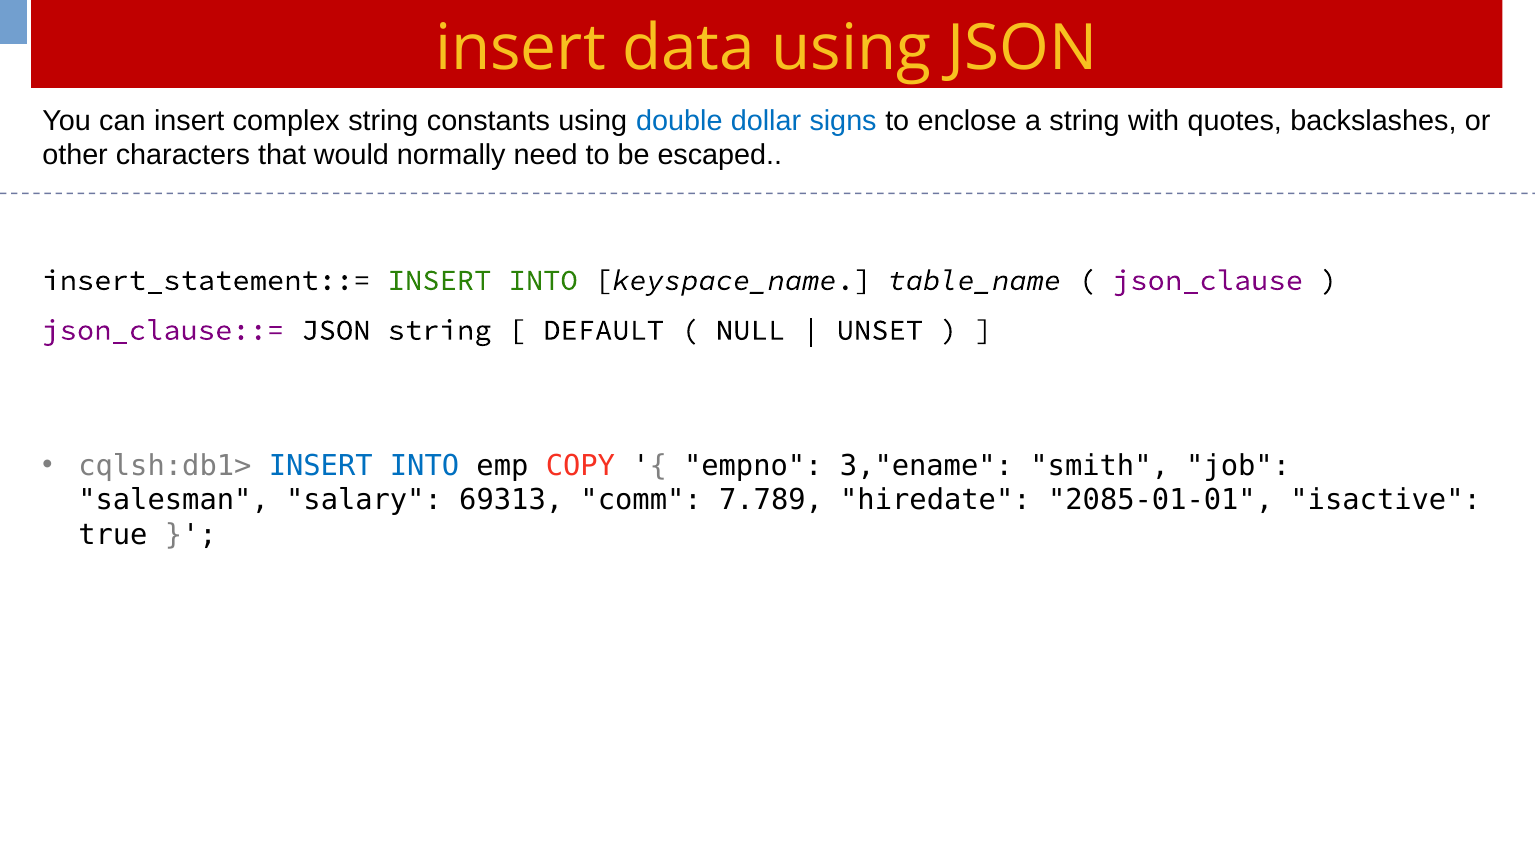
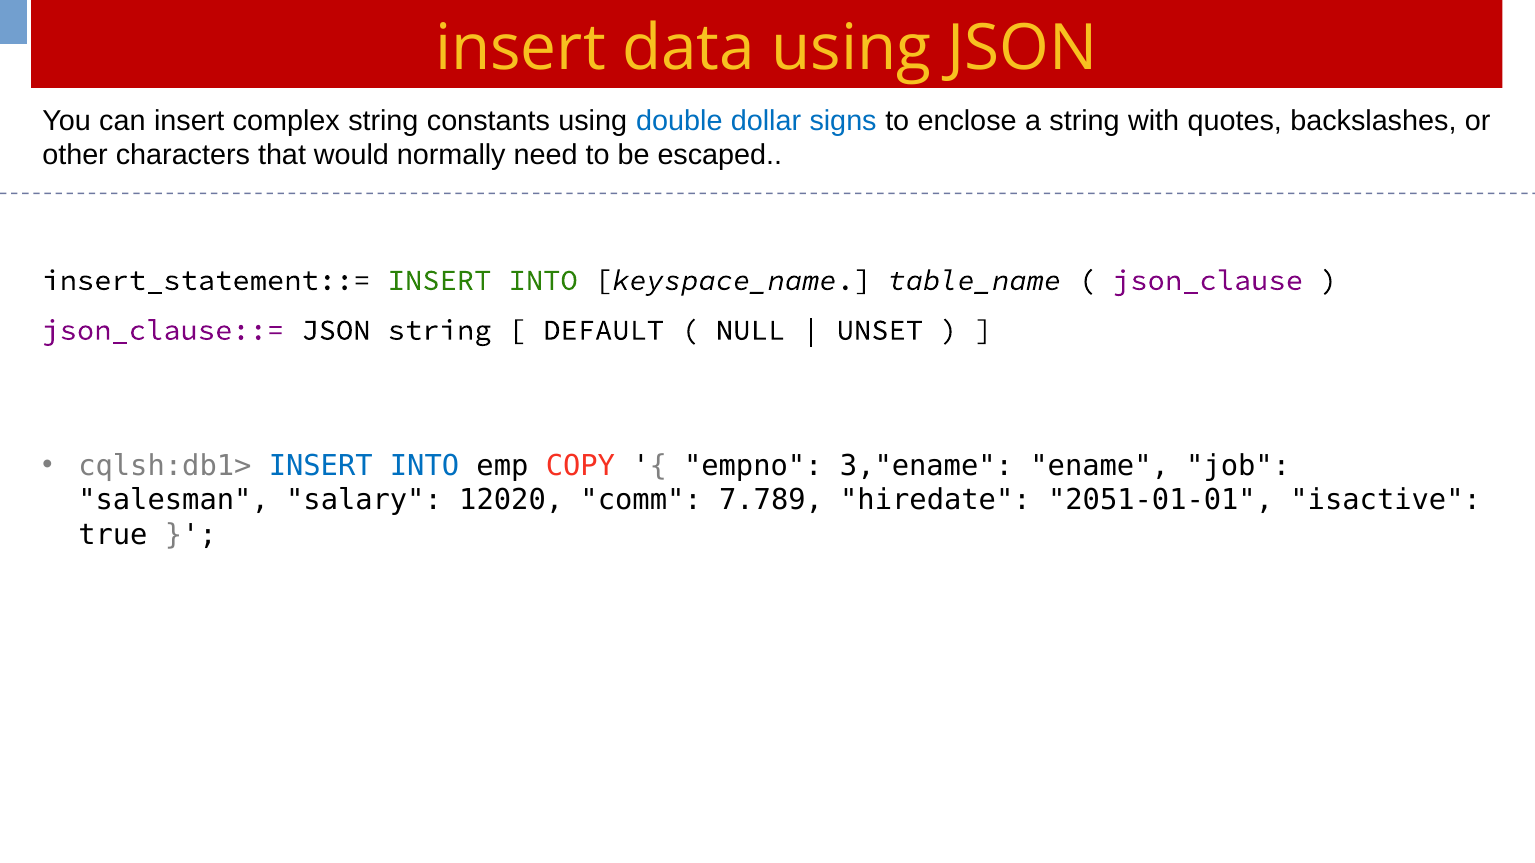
smith: smith -> ename (1100, 466)
69313: 69313 -> 12020 (511, 500)
2085-01-01: 2085-01-01 -> 2051-01-01 (1161, 500)
